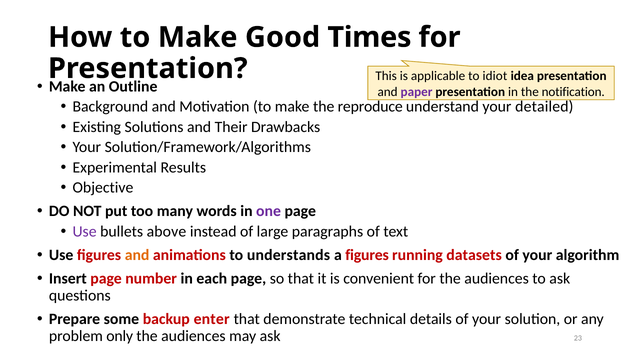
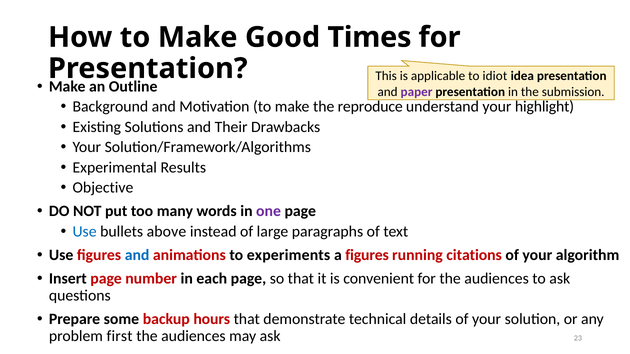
notification: notification -> submission (573, 92)
detailed: detailed -> highlight (545, 107)
Use colour: purple -> blue (85, 232)
and colour: orange -> blue (137, 255)
understands: understands -> experiments (289, 255)
datasets: datasets -> citations (474, 255)
enter: enter -> hours (212, 319)
only: only -> first (120, 336)
